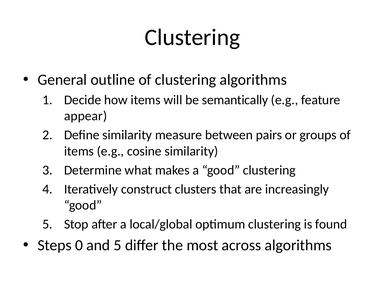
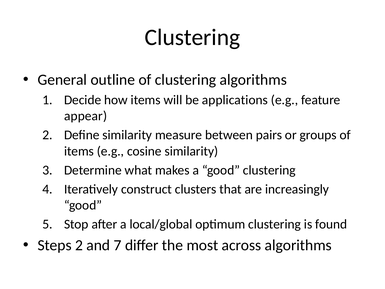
semantically: semantically -> applications (235, 100)
Steps 0: 0 -> 2 (79, 245)
and 5: 5 -> 7 (118, 245)
